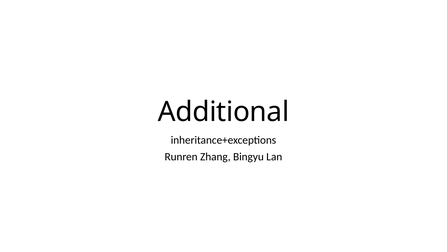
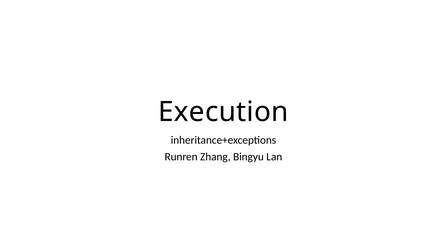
Additional: Additional -> Execution (223, 112)
